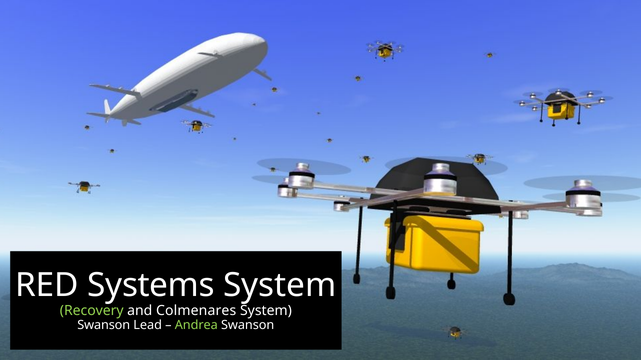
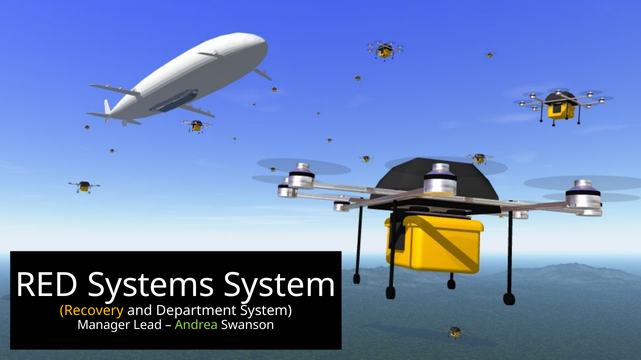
Recovery colour: light green -> yellow (92, 311)
Colmenares: Colmenares -> Department (196, 311)
Swanson: Swanson -> Manager (104, 326)
